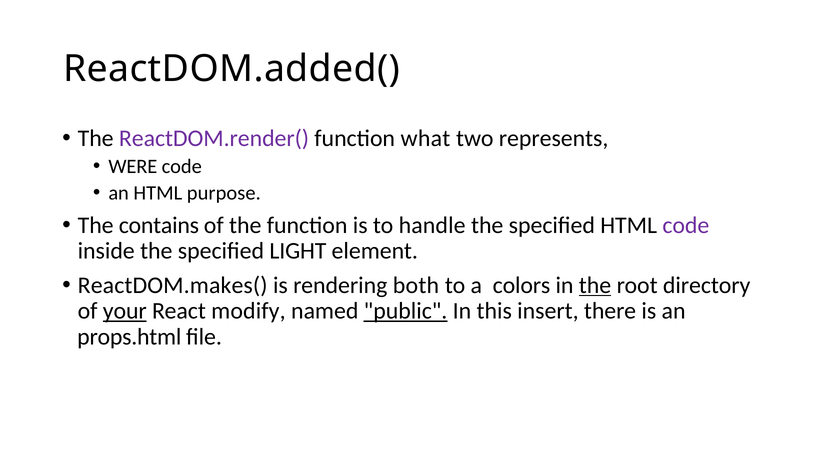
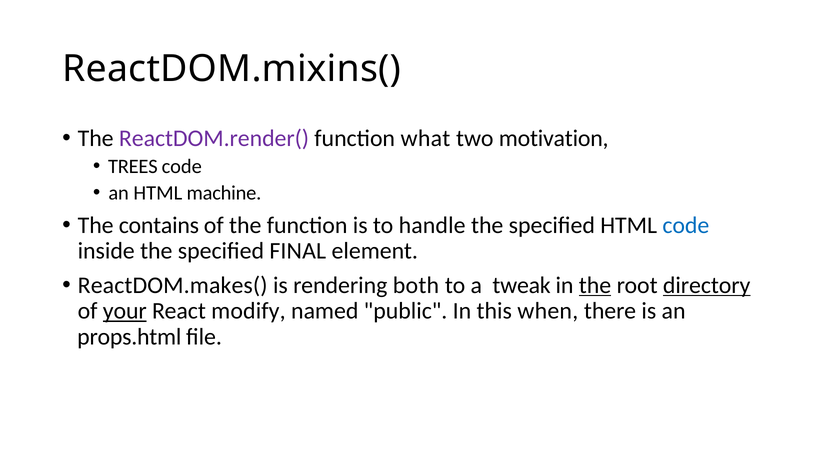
ReactDOM.added(: ReactDOM.added( -> ReactDOM.mixins( (232, 69)
represents: represents -> motivation (554, 138)
WERE: WERE -> TREES (133, 167)
purpose: purpose -> machine (224, 193)
code colour: purple -> blue (686, 225)
LIGHT: LIGHT -> FINAL (298, 251)
colors: colors -> tweak (522, 285)
directory underline: none -> present (707, 285)
public underline: present -> none (406, 311)
insert: insert -> when (548, 311)
